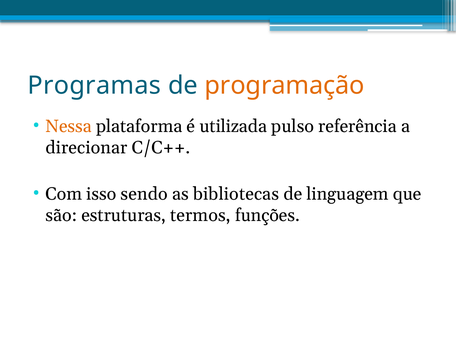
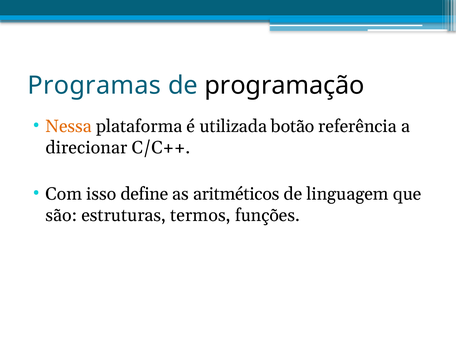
programação colour: orange -> black (285, 85)
pulso: pulso -> botão (293, 126)
sendo: sendo -> define (144, 194)
bibliotecas: bibliotecas -> aritméticos (236, 194)
